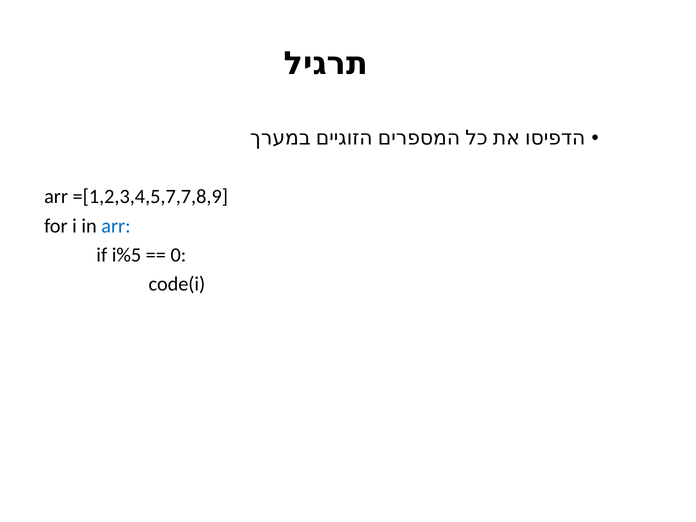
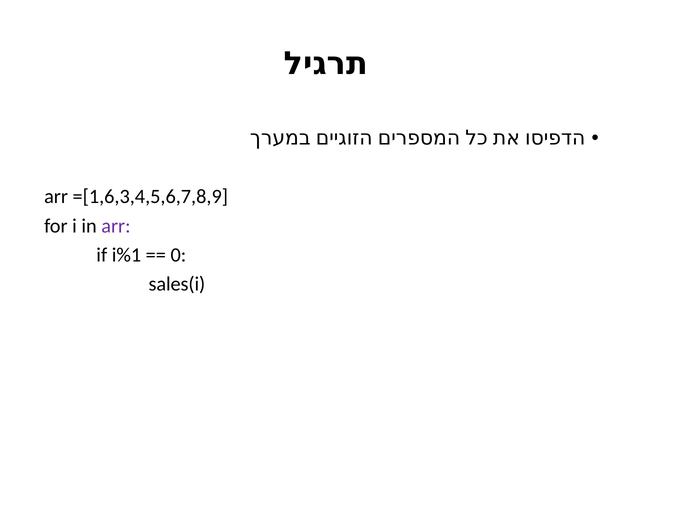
=[1,2,3,4,5,7,7,8,9: =[1,2,3,4,5,7,7,8,9 -> =[1,6,3,4,5,6,7,8,9 (150, 197)
arr colour: blue -> purple (116, 226)
i%5: i%5 -> i%1 (126, 255)
code(i: code(i -> sales(i (177, 284)
